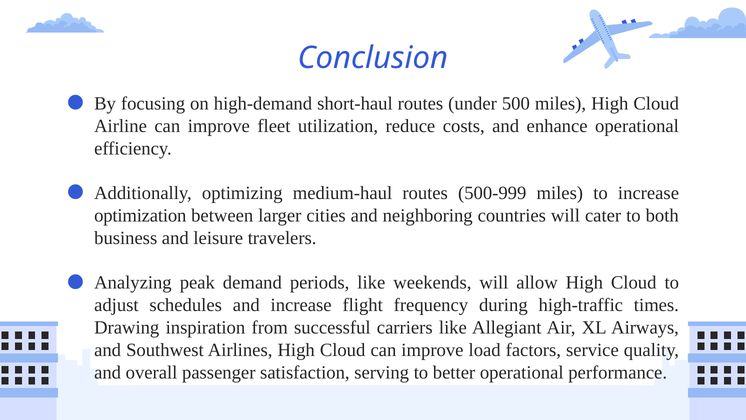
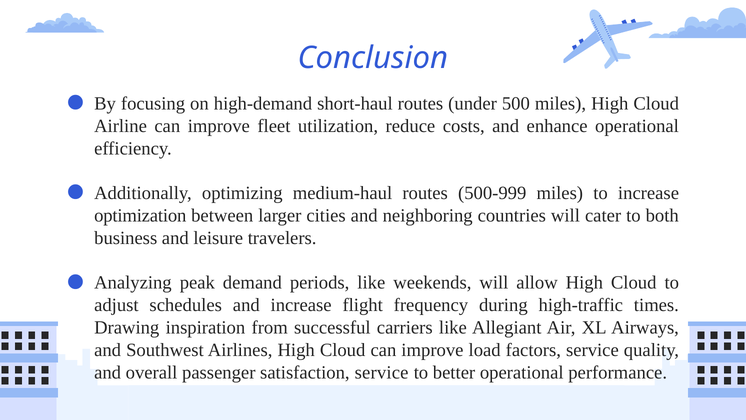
satisfaction serving: serving -> service (382, 372)
